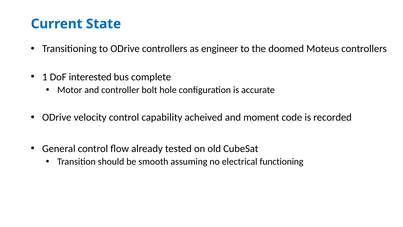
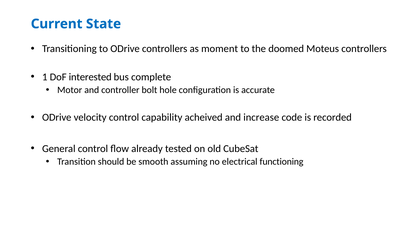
engineer: engineer -> moment (220, 49)
moment: moment -> increase (261, 117)
